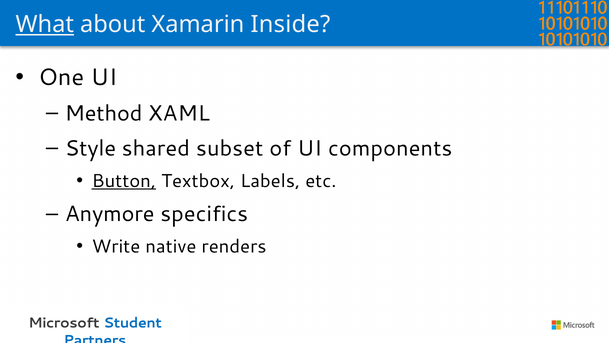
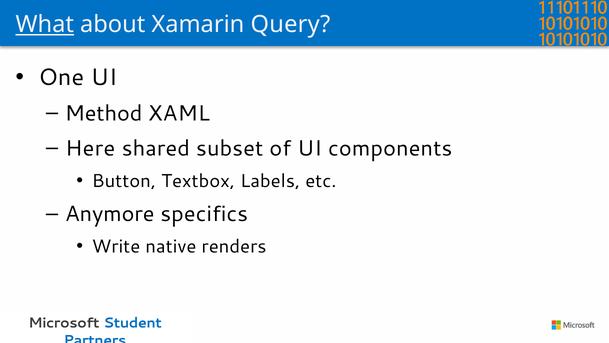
Inside: Inside -> Query (290, 25)
Style: Style -> Here (90, 148)
Button underline: present -> none (124, 181)
